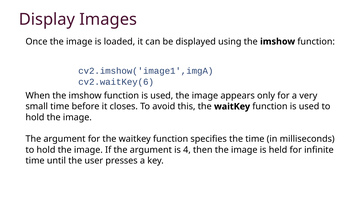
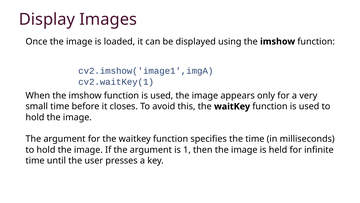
cv2.waitKey(6: cv2.waitKey(6 -> cv2.waitKey(1 (116, 82)
4: 4 -> 1 (187, 149)
